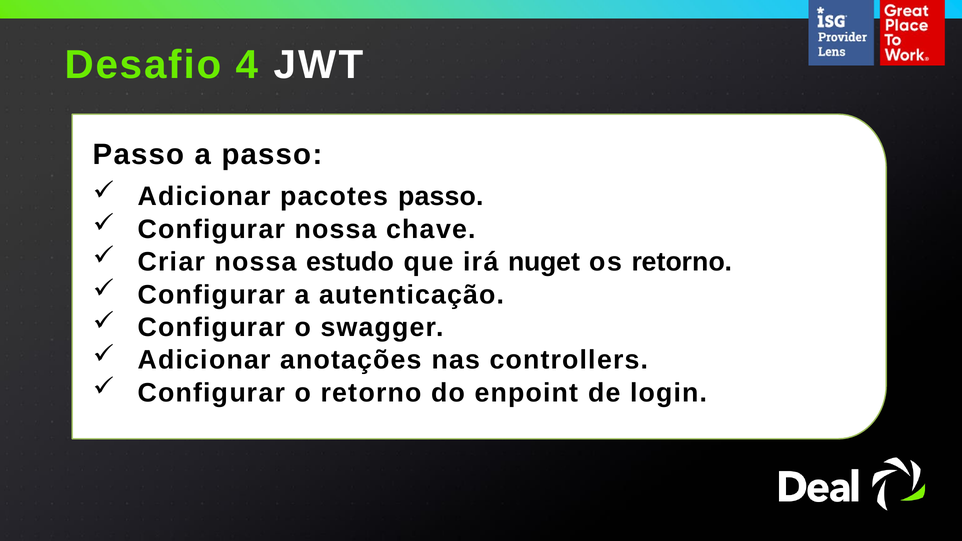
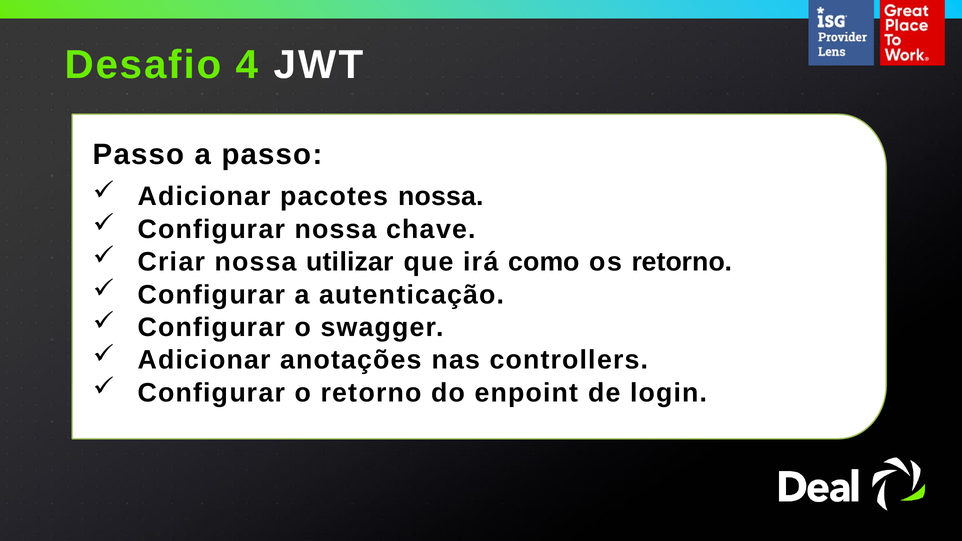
pacotes passo: passo -> nossa (441, 197)
estudo: estudo -> utilizar (350, 262)
nuget: nuget -> como (544, 262)
